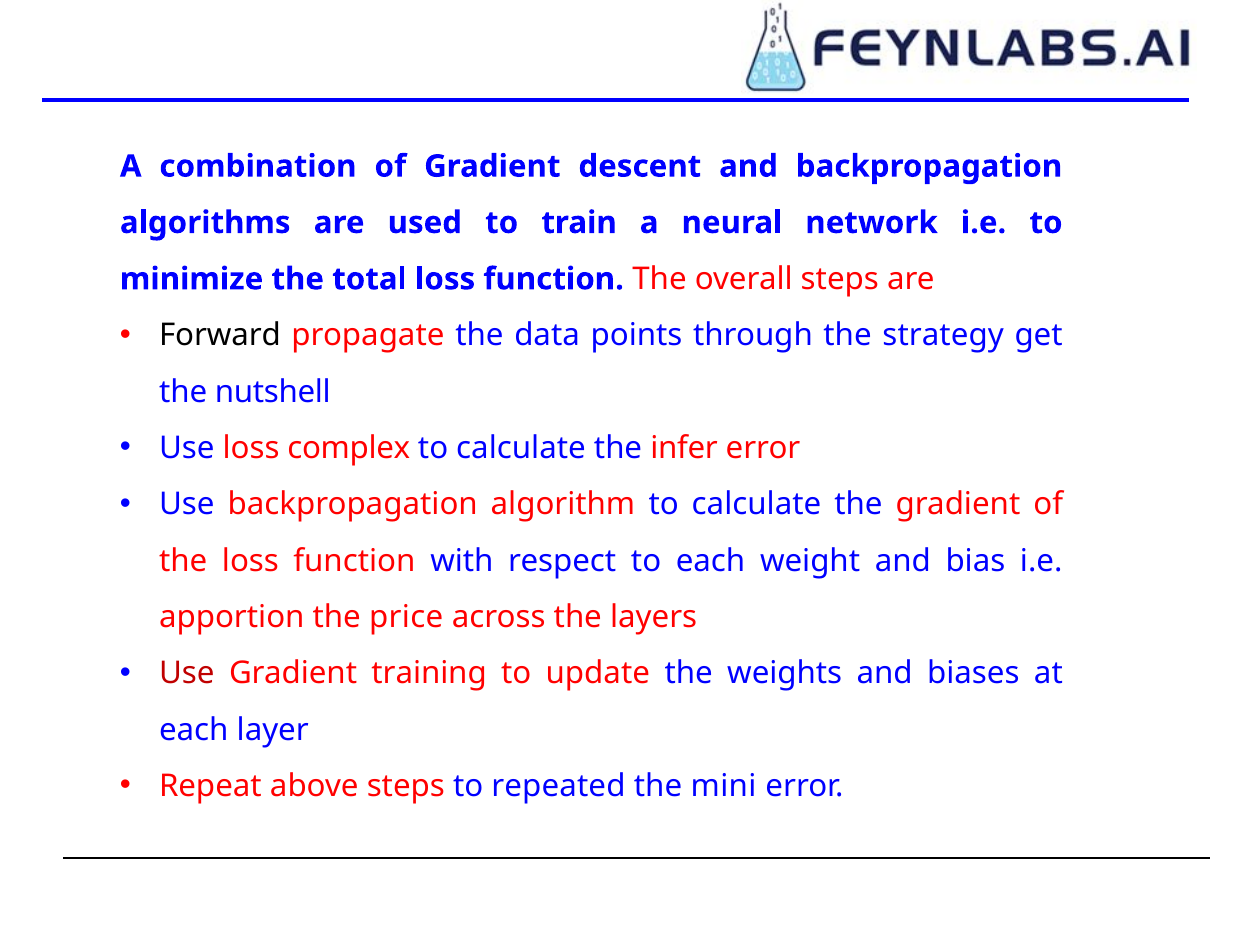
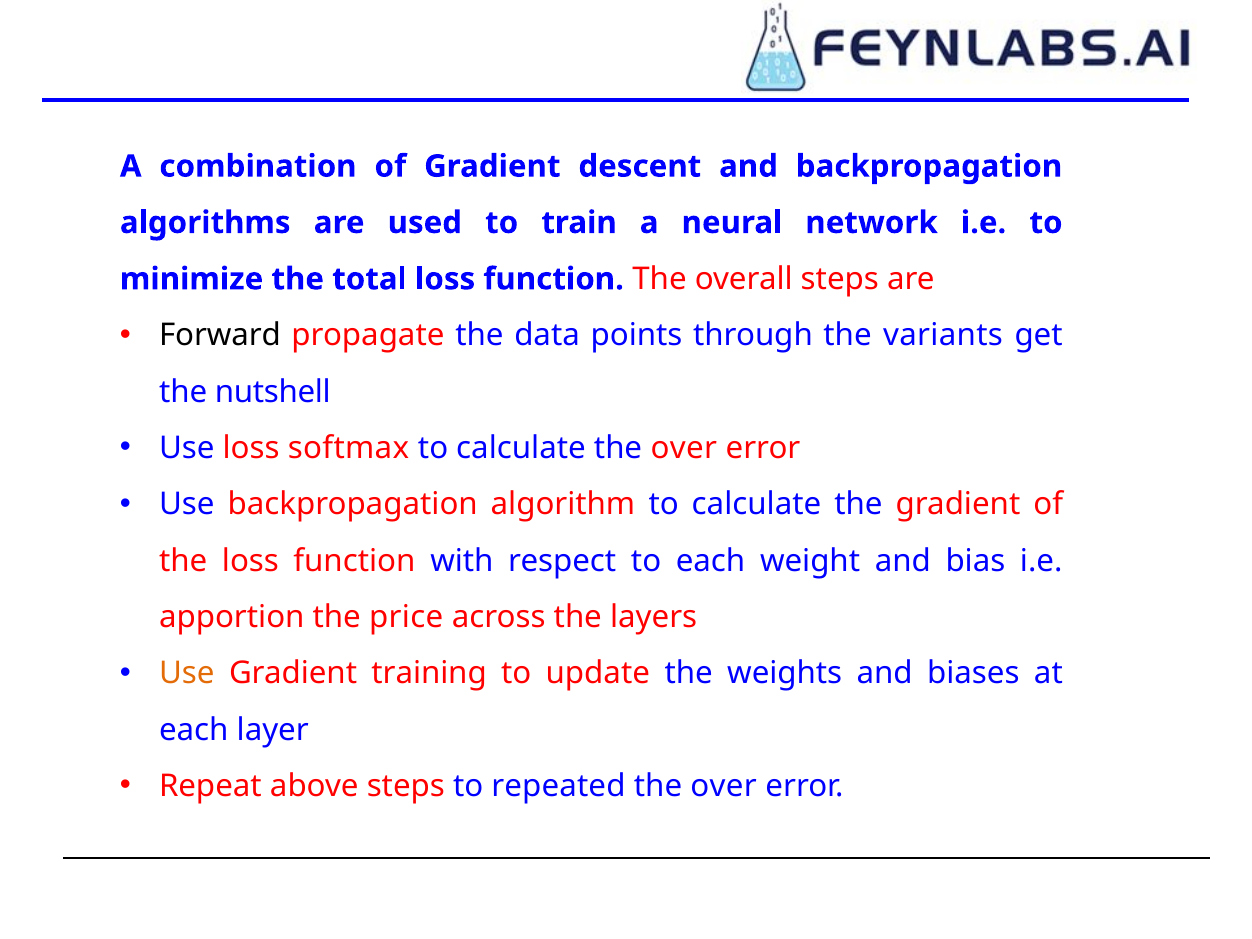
strategy: strategy -> variants (943, 335)
complex: complex -> softmax (349, 448)
calculate the infer: infer -> over (684, 448)
Use colour: red -> orange (187, 673)
mini: mini -> over (724, 786)
